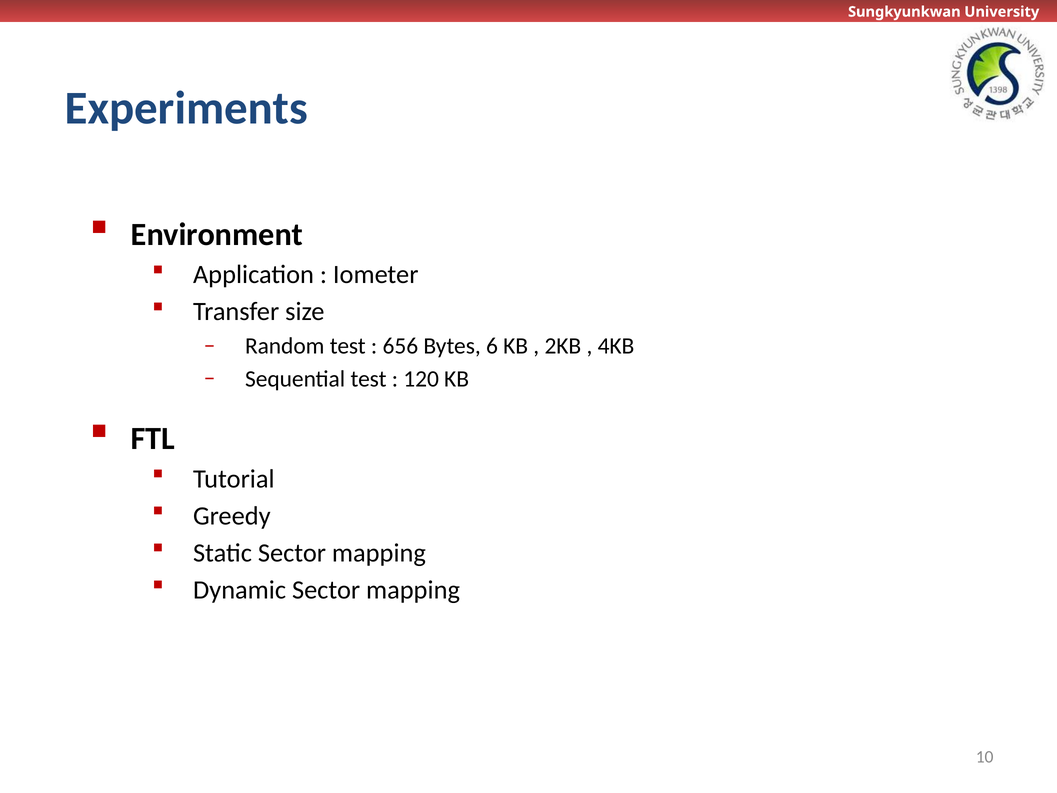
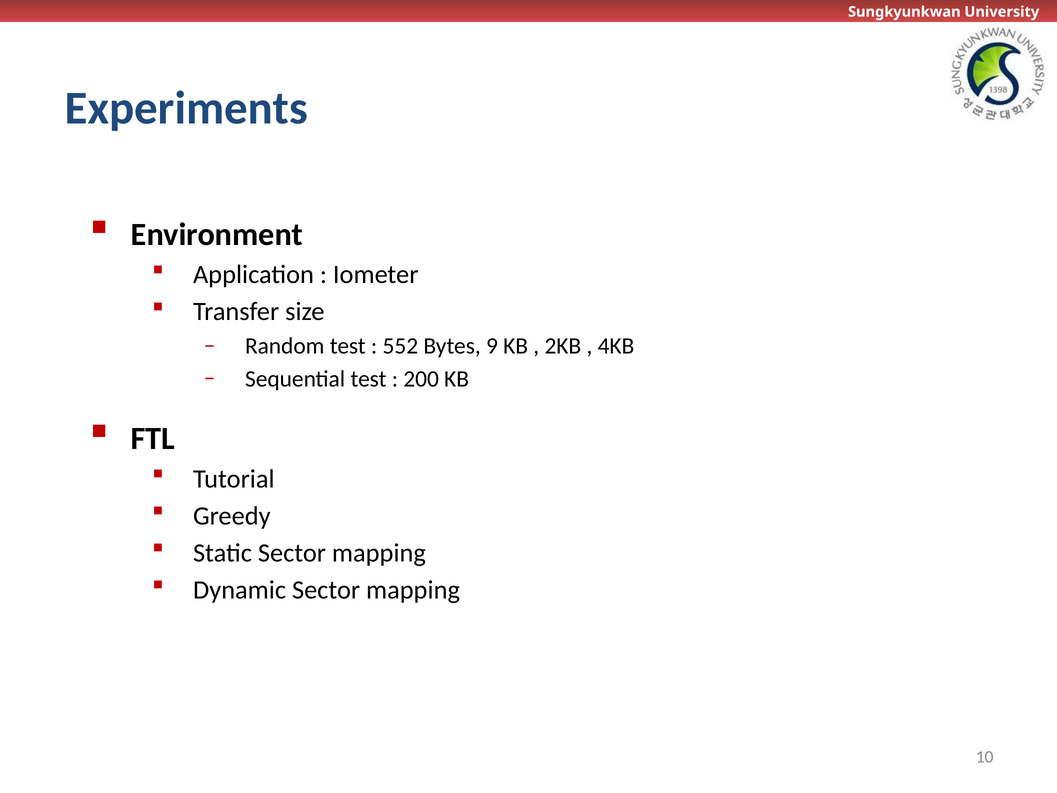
656: 656 -> 552 (400, 346)
6: 6 -> 9 (492, 346)
120: 120 -> 200 (421, 379)
